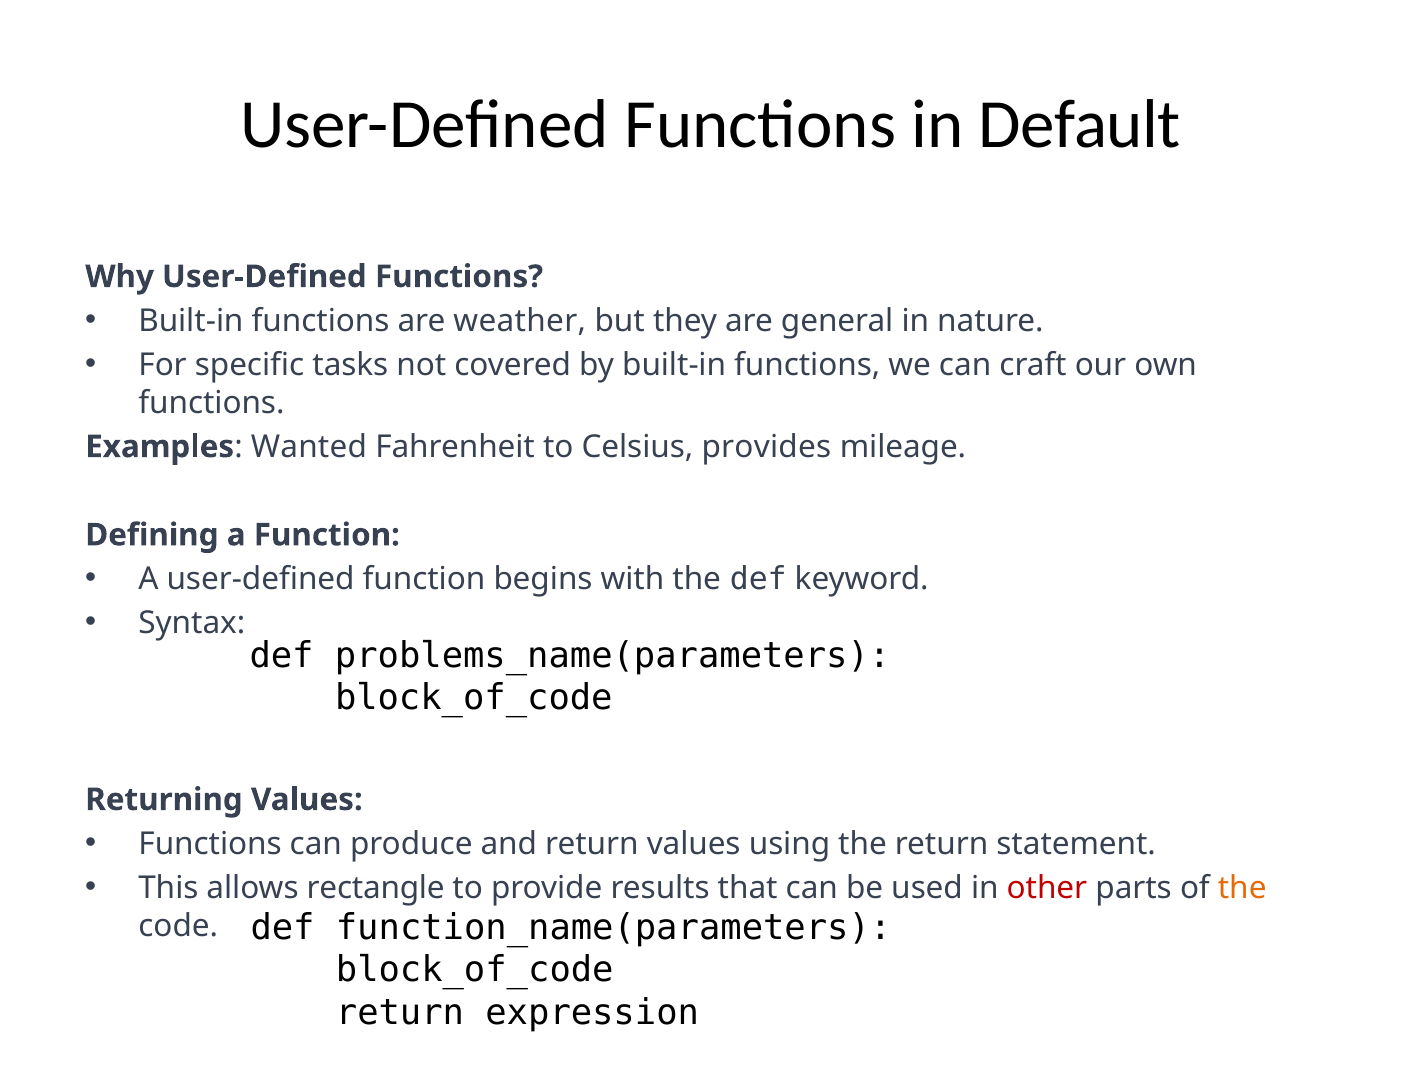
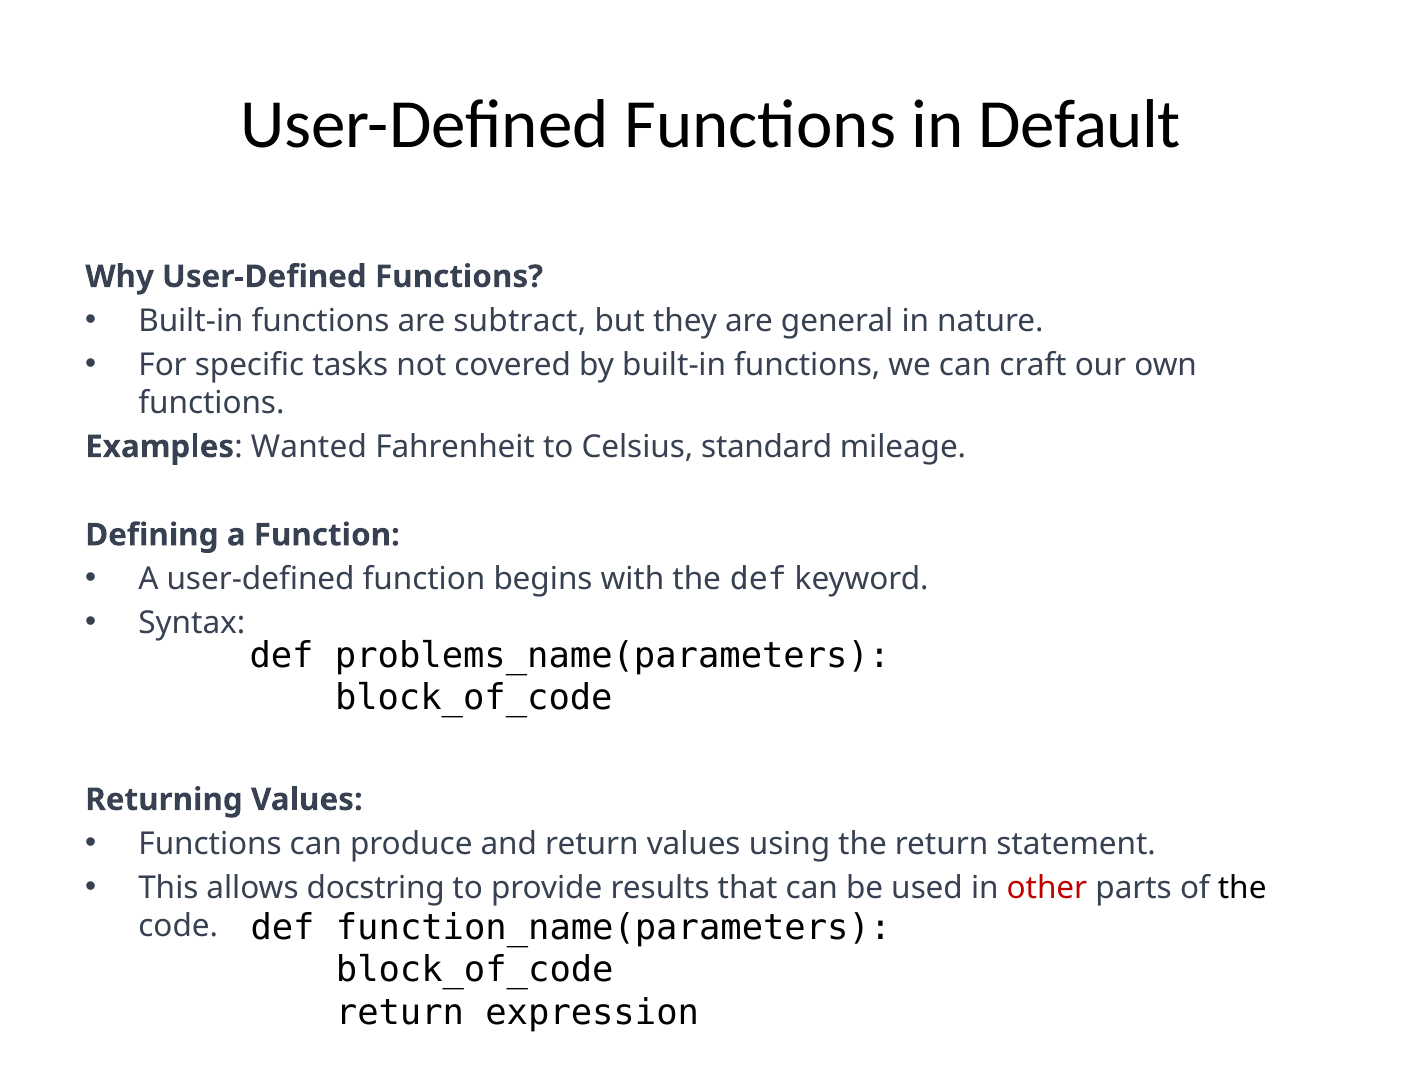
weather: weather -> subtract (520, 321)
provides: provides -> standard (767, 447)
rectangle: rectangle -> docstring (376, 888)
the colour: orange -> black (1242, 888)
